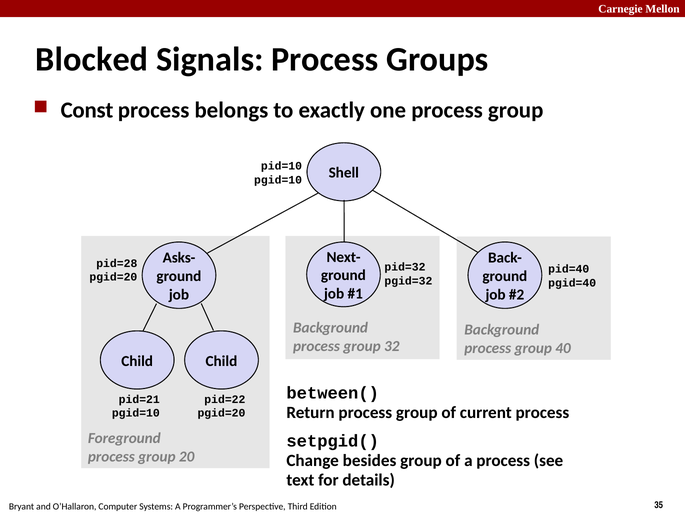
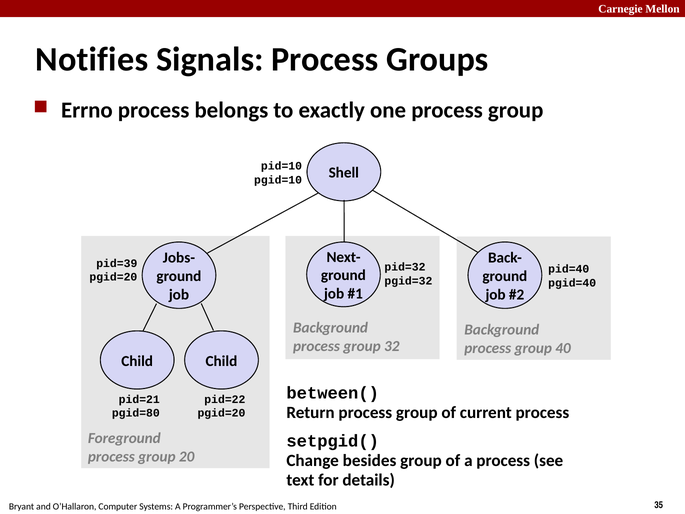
Blocked: Blocked -> Notifies (92, 59)
Const: Const -> Errno (87, 110)
Asks-: Asks- -> Jobs- (179, 258)
pid=28: pid=28 -> pid=39 (117, 263)
pgid=10: pgid=10 -> pgid=80 (136, 413)
